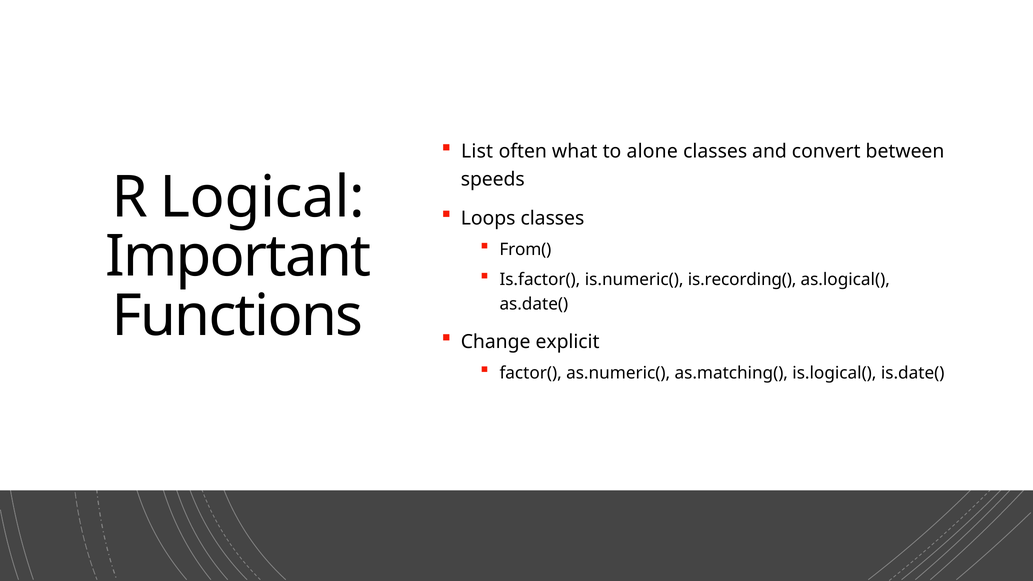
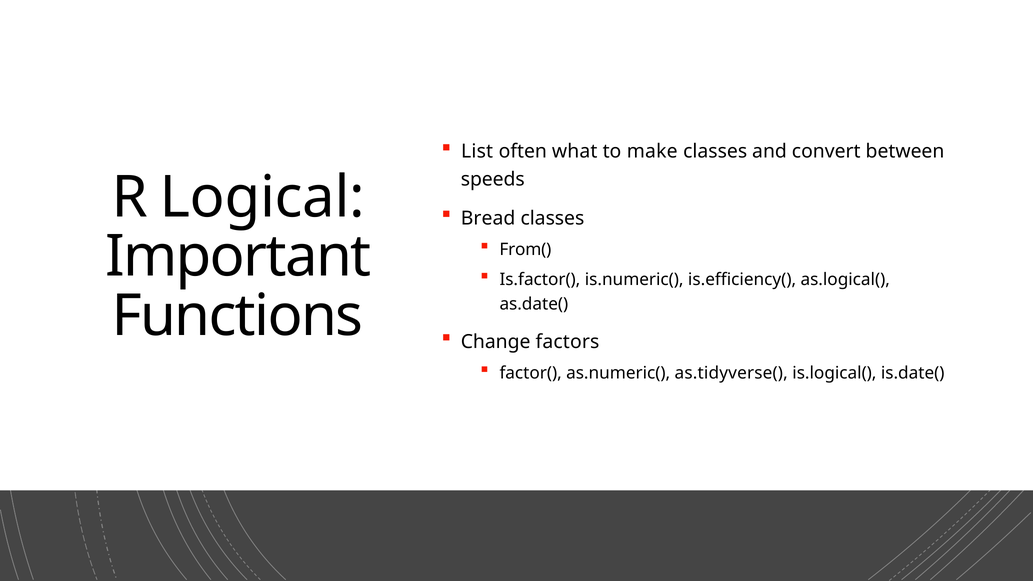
alone: alone -> make (652, 152)
Loops: Loops -> Bread (488, 218)
is.recording(: is.recording( -> is.efficiency( (742, 279)
explicit: explicit -> factors (567, 342)
as.matching(: as.matching( -> as.tidyverse( (731, 373)
